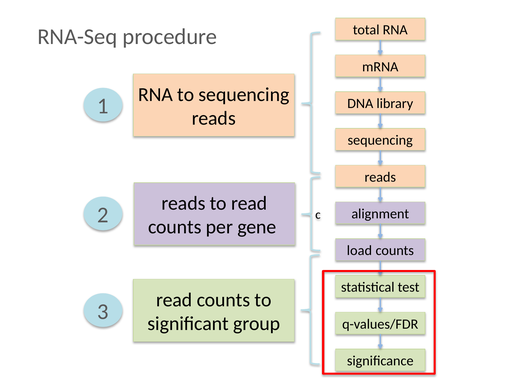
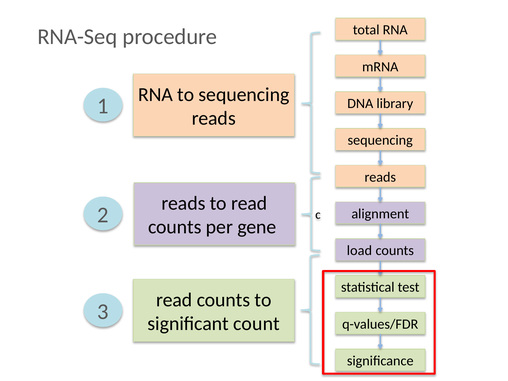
group: group -> count (257, 324)
